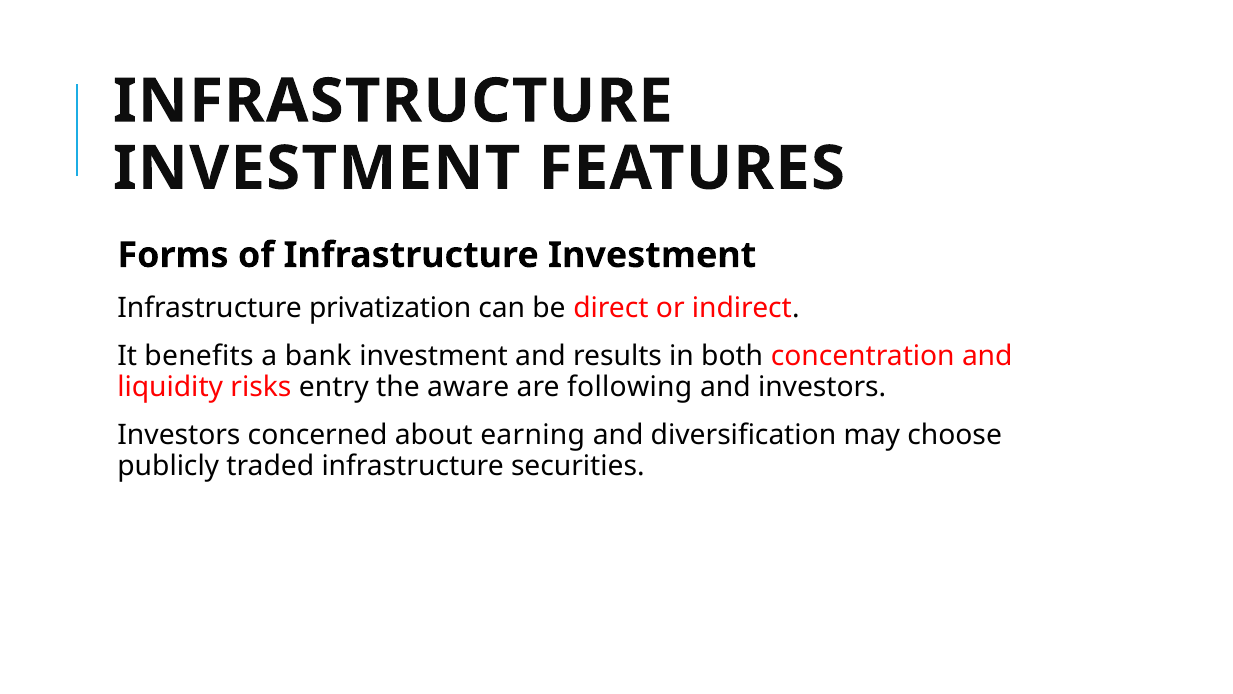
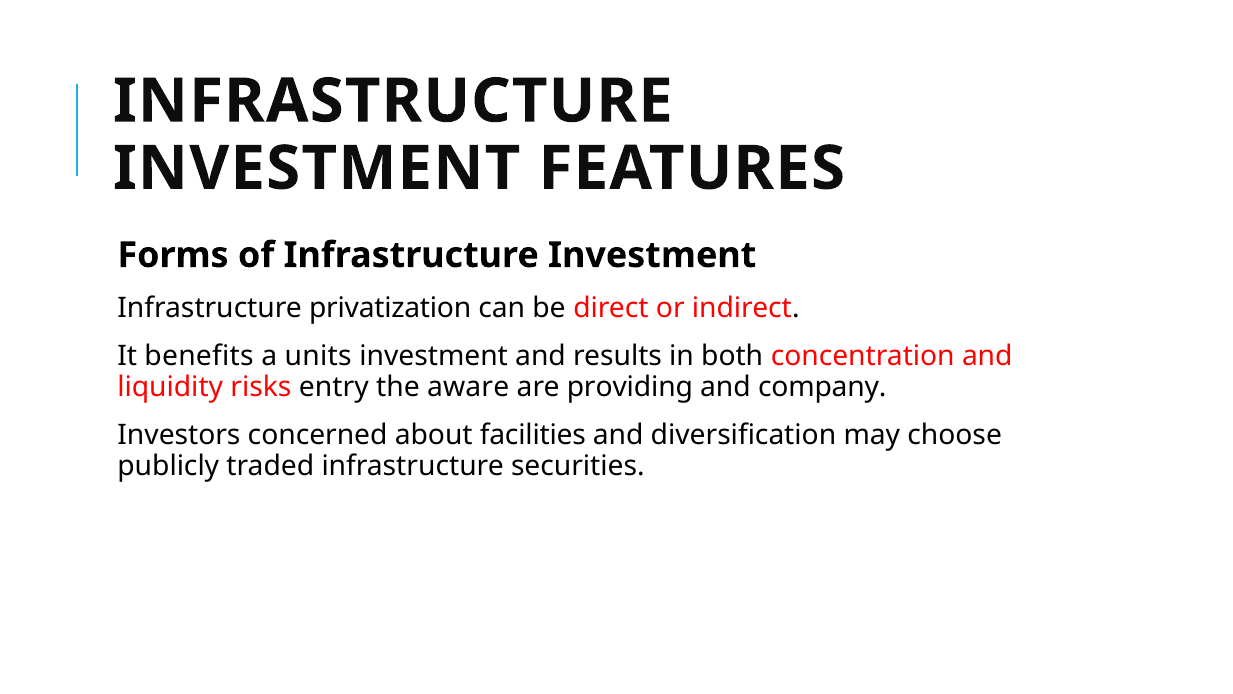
bank: bank -> units (318, 356)
following: following -> providing (630, 387)
and investors: investors -> company (822, 387)
earning: earning -> facilities (533, 435)
